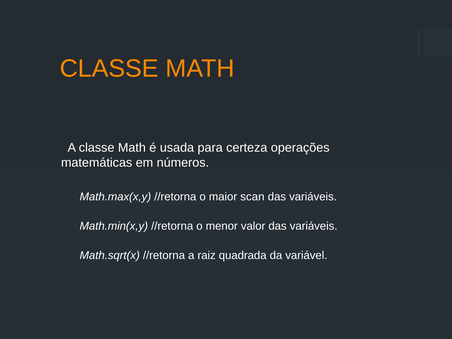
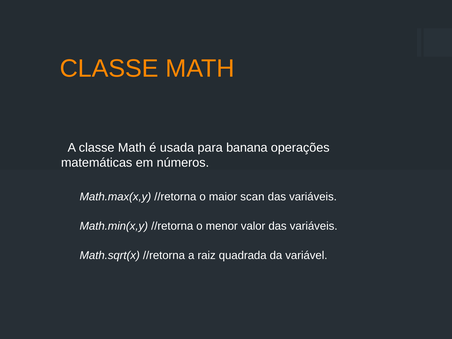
certeza: certeza -> banana (247, 148)
